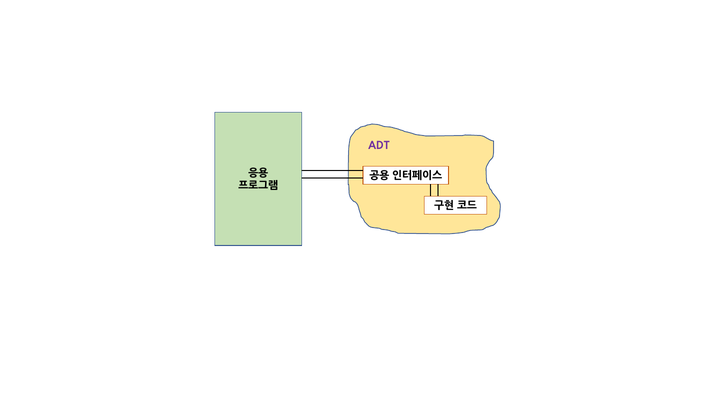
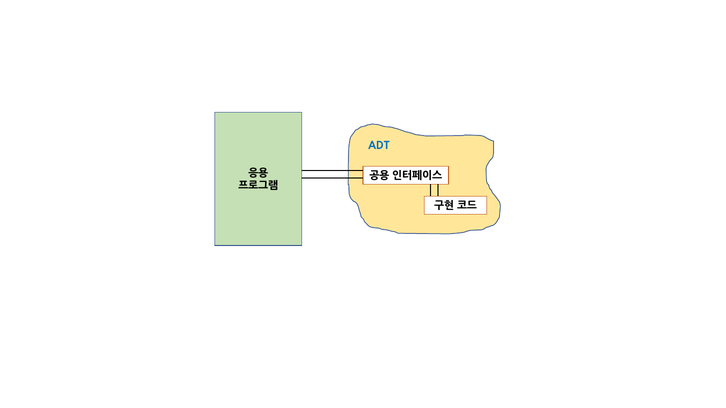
ADT colour: purple -> blue (379, 146)
